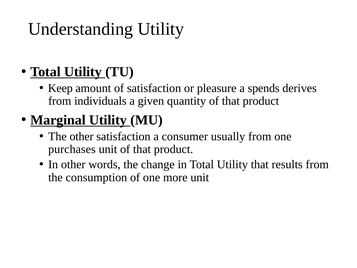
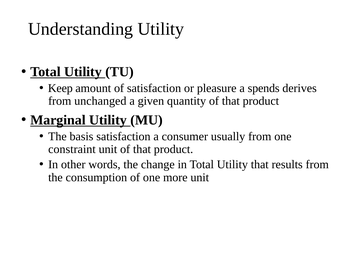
individuals: individuals -> unchanged (100, 101)
The other: other -> basis (81, 136)
purchases: purchases -> constraint (72, 149)
